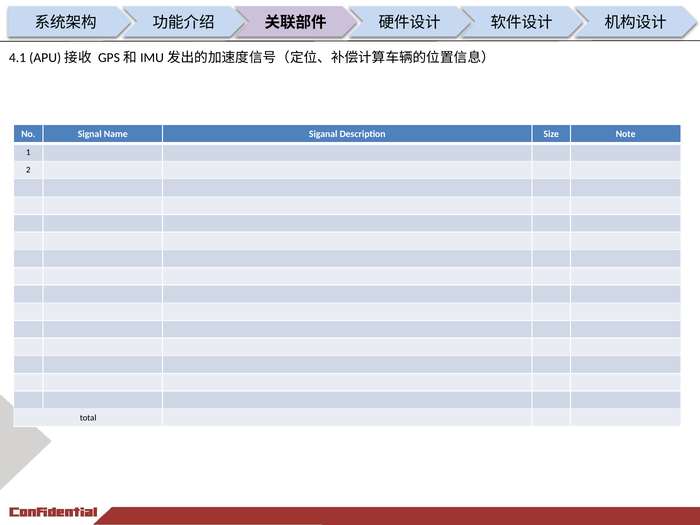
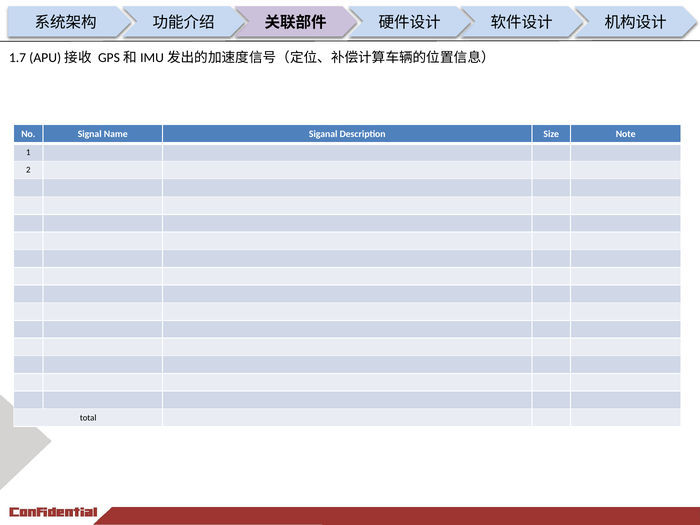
4.1: 4.1 -> 1.7 (18, 58)
